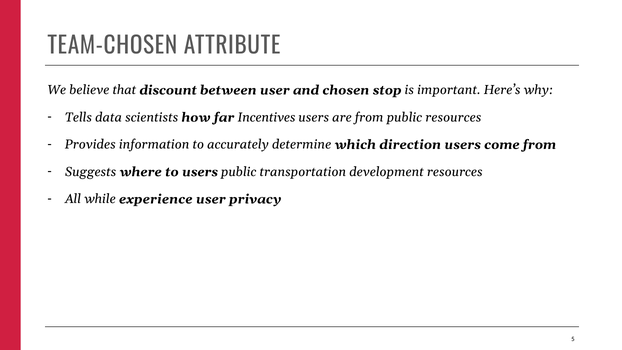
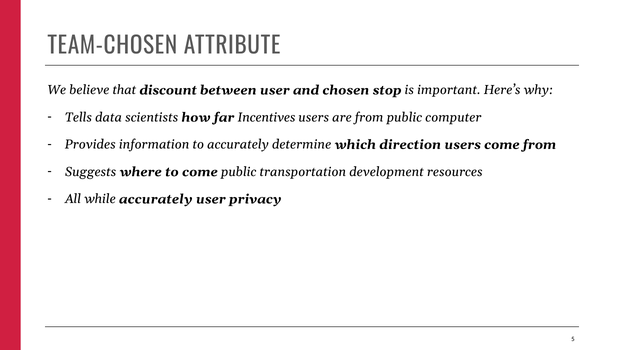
public resources: resources -> computer (453, 117)
to users: users -> come (200, 172)
while experience: experience -> accurately (156, 199)
